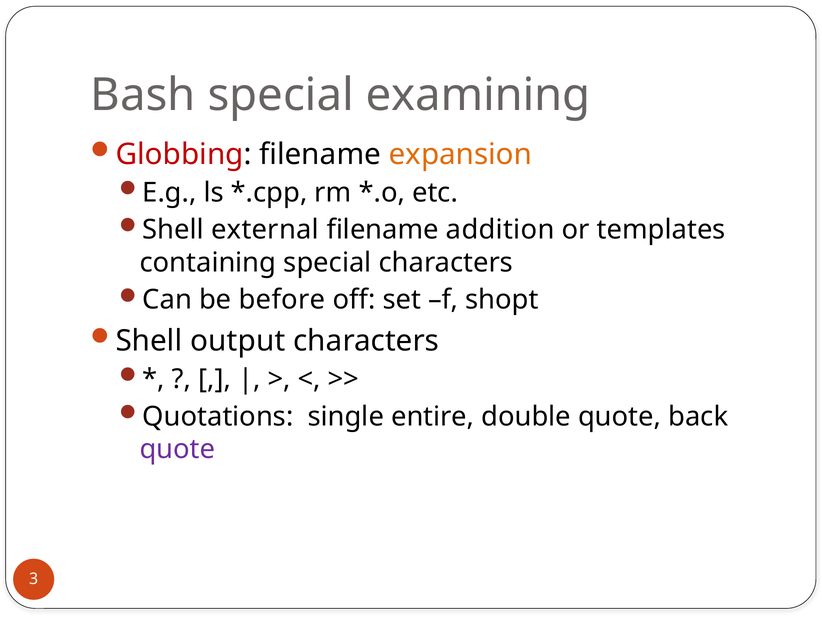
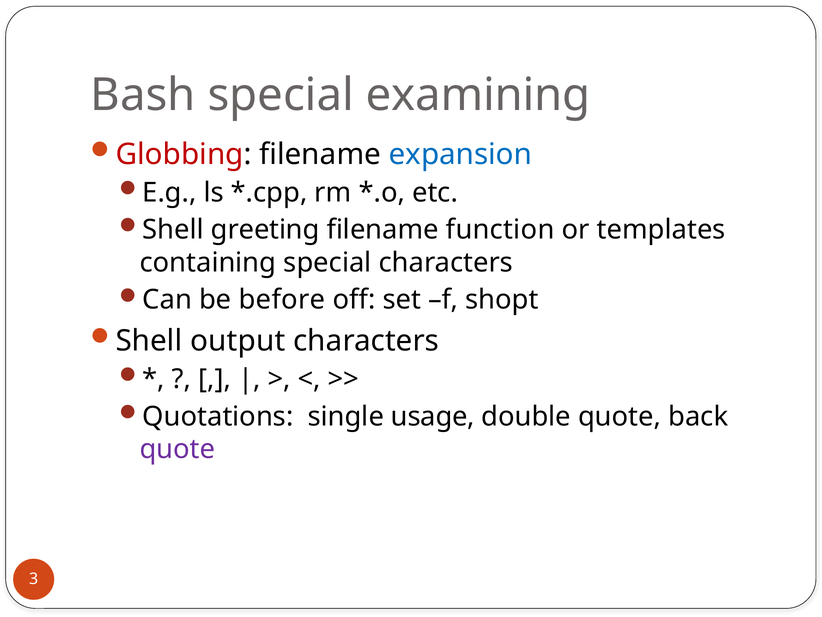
expansion colour: orange -> blue (460, 154)
external: external -> greeting (265, 230)
addition: addition -> function (500, 230)
entire: entire -> usage (433, 416)
